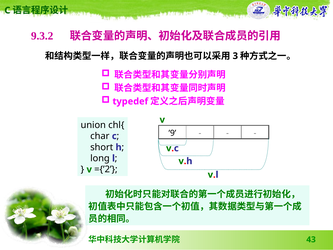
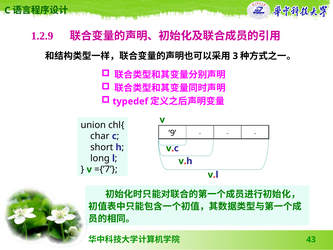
9.3.2: 9.3.2 -> 1.2.9 (42, 36)
={’2: ={’2 -> ={’7 (106, 169)
